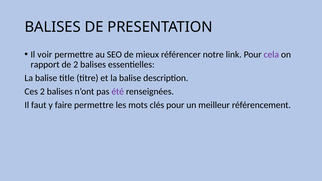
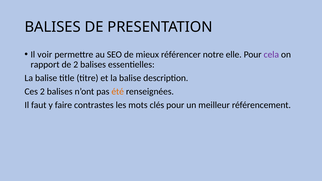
link: link -> elle (234, 54)
été colour: purple -> orange (118, 92)
faire permettre: permettre -> contrastes (94, 105)
